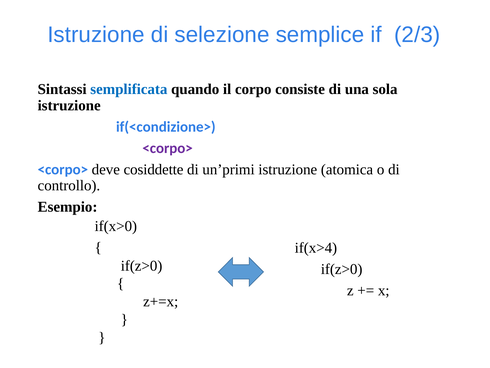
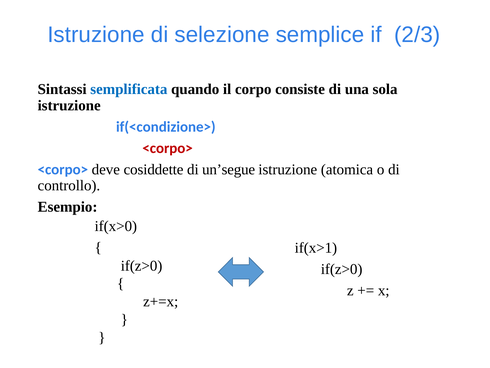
<corpo> colour: purple -> red (168, 148)
un’primi: un’primi -> un’segue (229, 169)
if(x>4: if(x>4 -> if(x>1 (316, 248)
